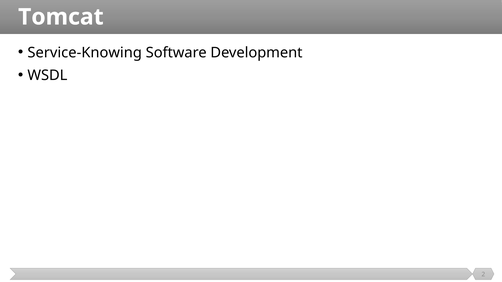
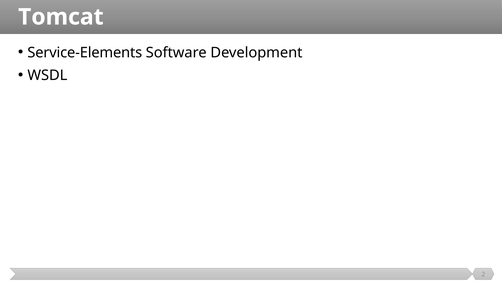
Service-Knowing: Service-Knowing -> Service-Elements (85, 53)
